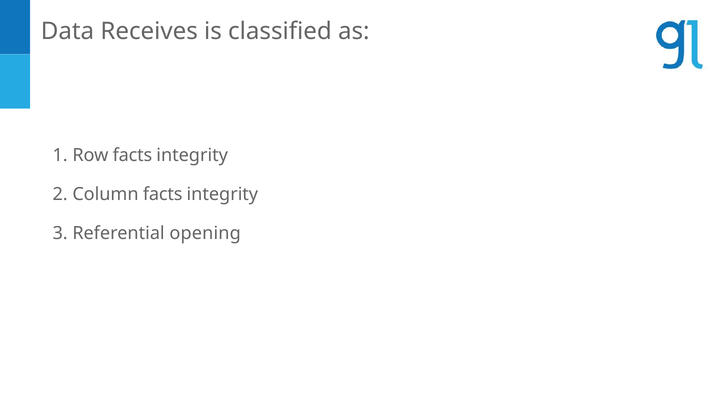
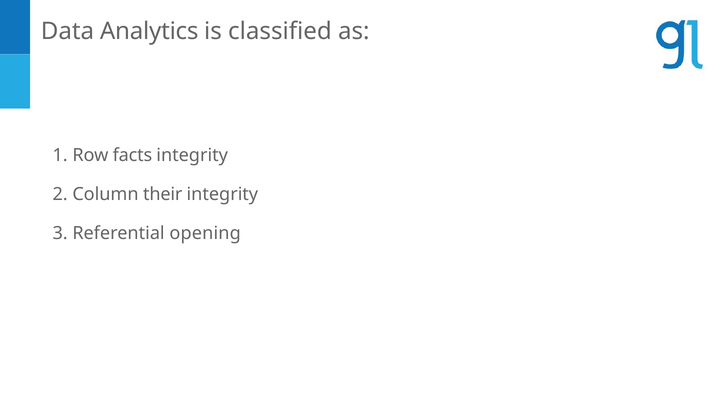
Receives: Receives -> Analytics (149, 31)
Column facts: facts -> their (163, 194)
